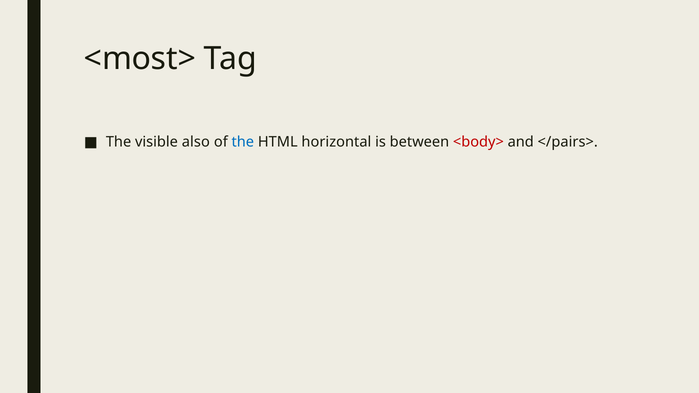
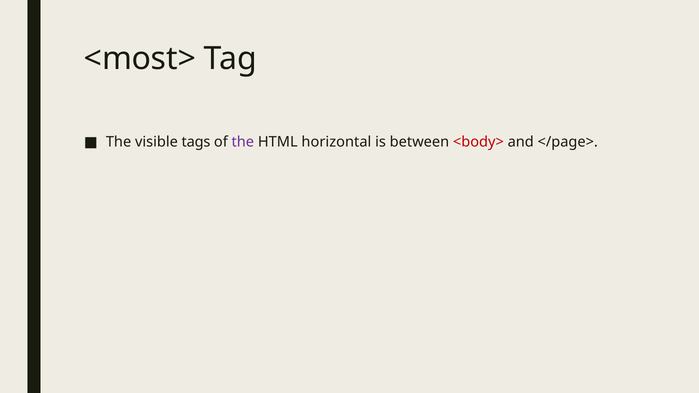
also: also -> tags (196, 142)
the colour: blue -> purple (243, 142)
</pairs>: </pairs> -> </page> (568, 142)
